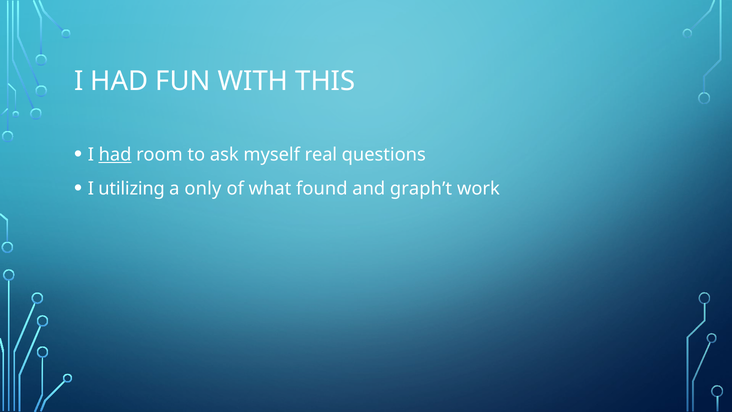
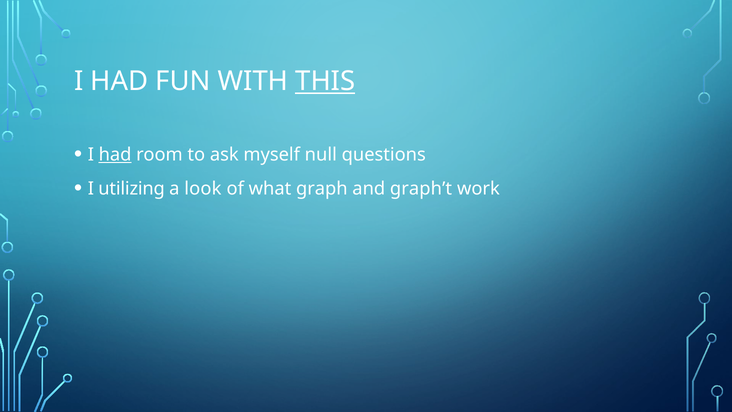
THIS underline: none -> present (325, 81)
real: real -> null (321, 154)
only: only -> look (203, 188)
found: found -> graph (322, 188)
